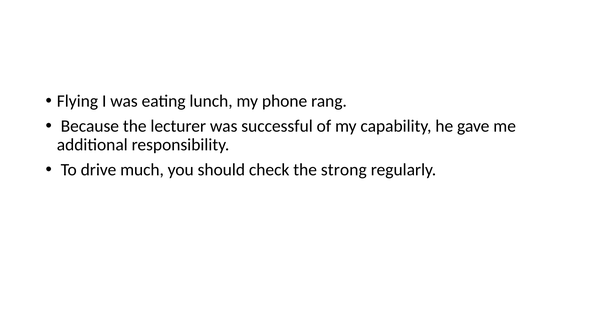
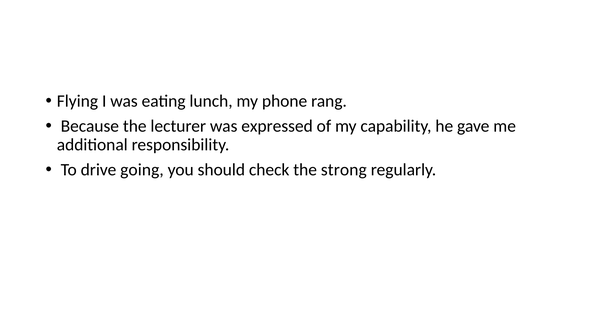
successful: successful -> expressed (277, 126)
much: much -> going (142, 170)
